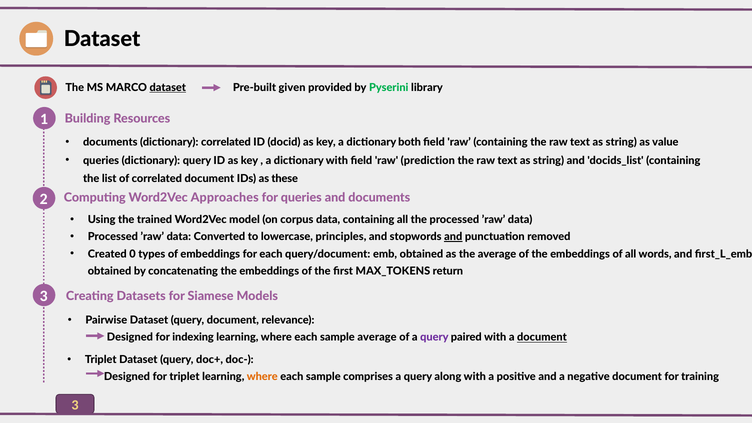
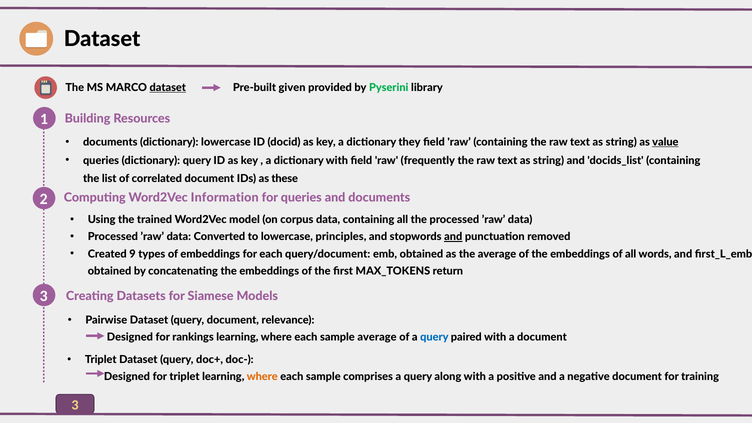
dictionary correlated: correlated -> lowercase (226, 142)
both: both -> they (409, 142)
value underline: none -> present (665, 142)
prediction: prediction -> frequently (428, 160)
Approaches: Approaches -> Information (225, 197)
0: 0 -> 9 (132, 254)
indexing: indexing -> rankings (193, 337)
query colour: purple -> blue (434, 337)
document underline: present -> none (542, 337)
